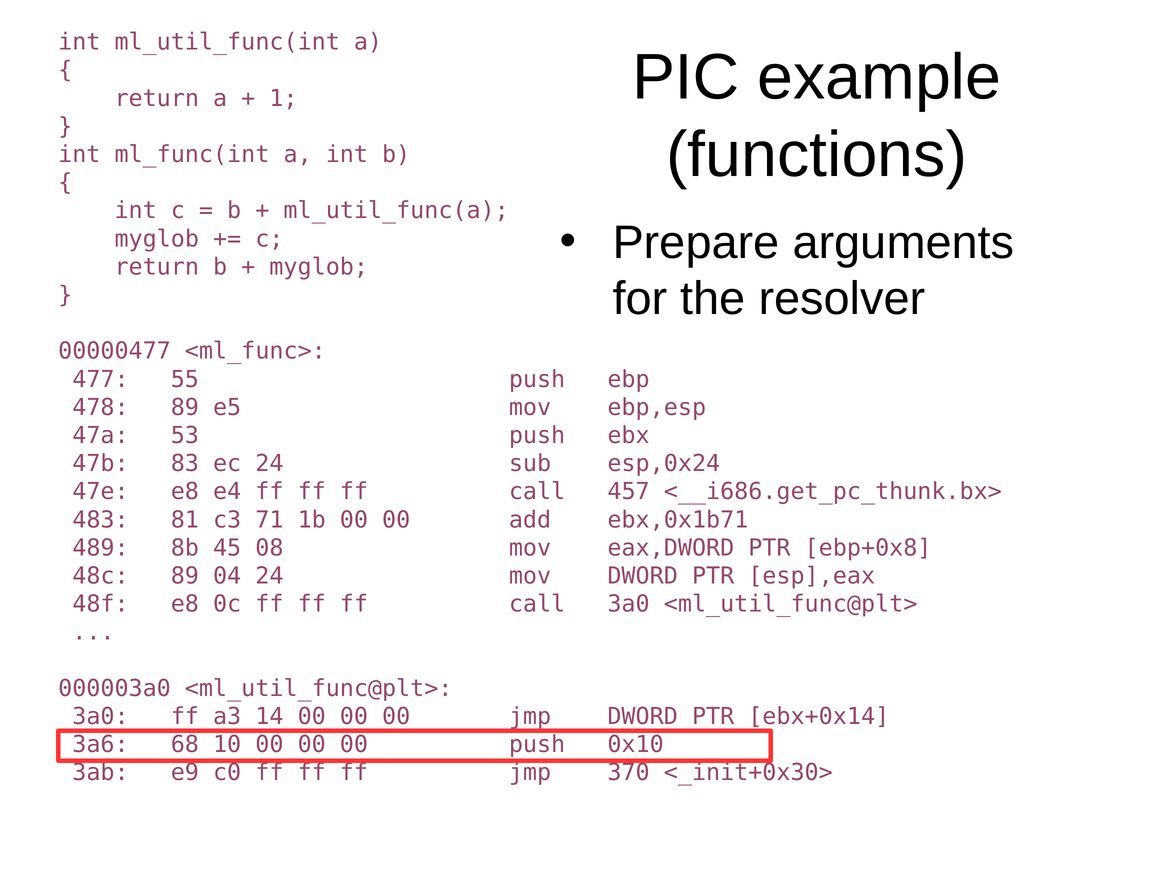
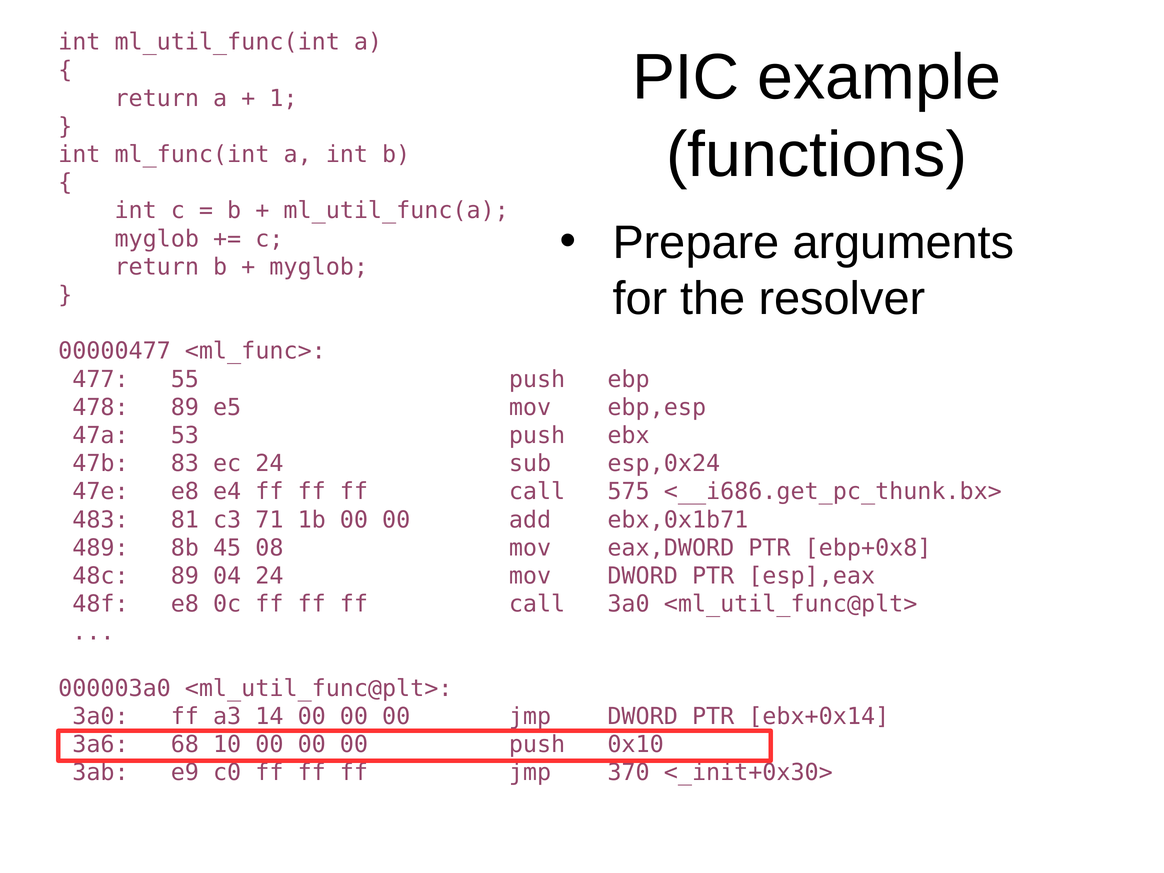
457: 457 -> 575 (629, 492)
